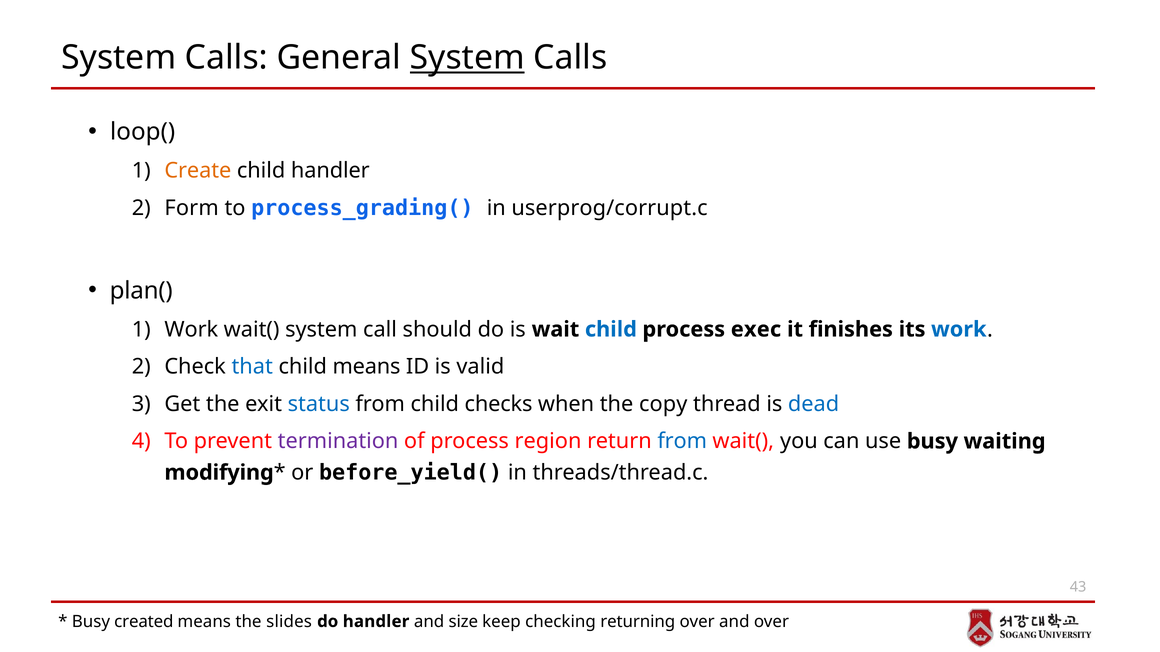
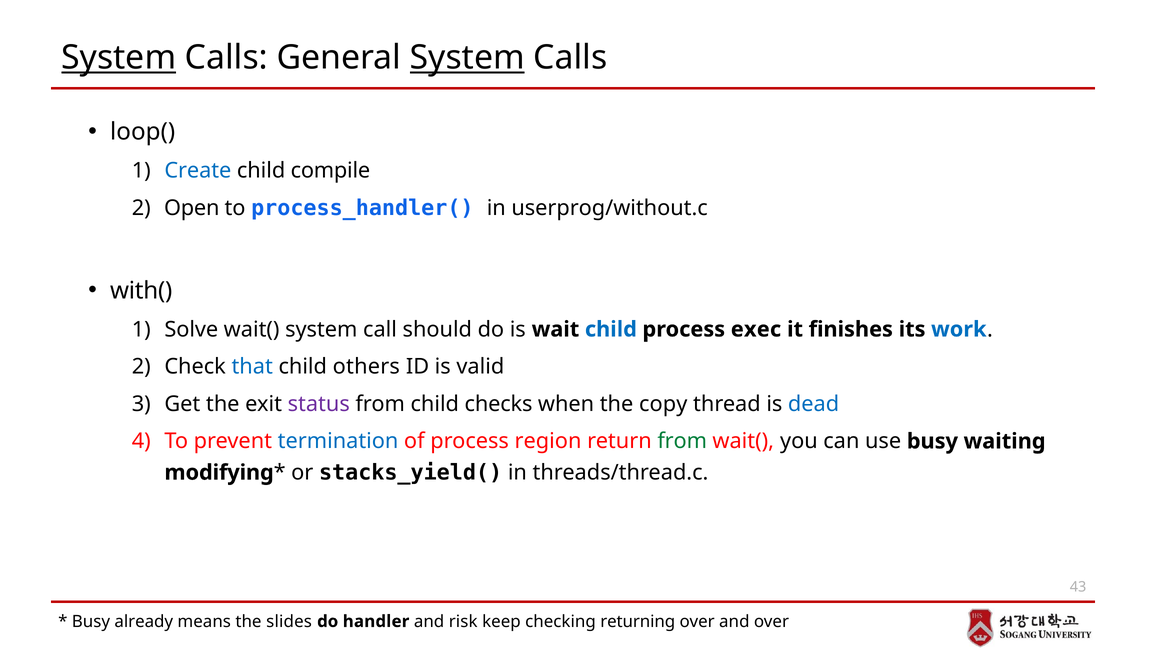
System underline: none -> present (119, 58)
Create colour: orange -> blue (198, 171)
child handler: handler -> compile (330, 171)
Form: Form -> Open (192, 208)
process_grading(: process_grading( -> process_handler( (362, 208)
userprog/corrupt.c: userprog/corrupt.c -> userprog/without.c (610, 208)
plan(: plan( -> with( (141, 291)
Work: Work -> Solve (191, 330)
child means: means -> others (366, 367)
status colour: blue -> purple (319, 404)
termination colour: purple -> blue (338, 442)
from colour: blue -> green (682, 442)
before_yield(: before_yield( -> stacks_yield( (411, 473)
created: created -> already (144, 622)
size: size -> risk (463, 622)
